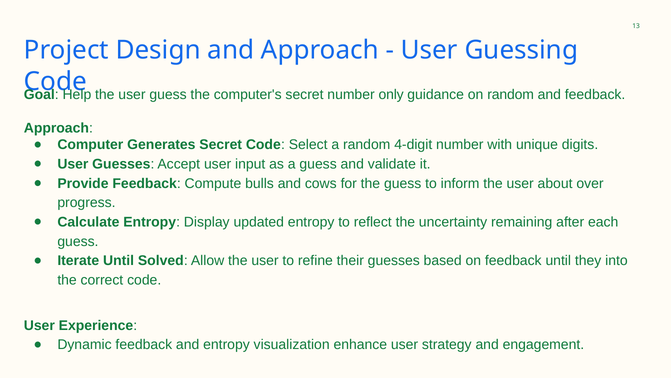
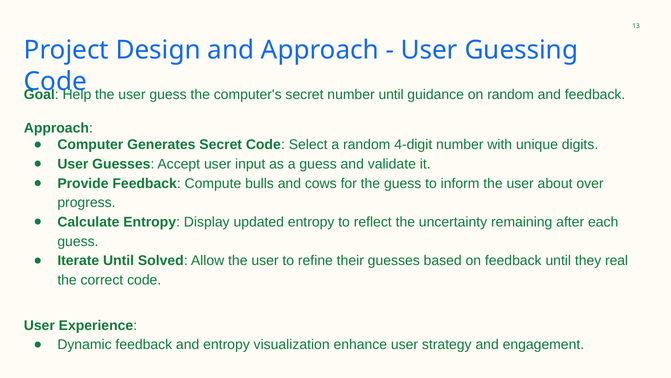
number only: only -> until (391, 94)
into: into -> real (617, 260)
